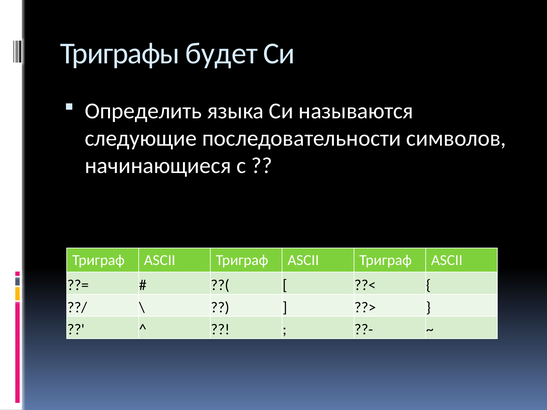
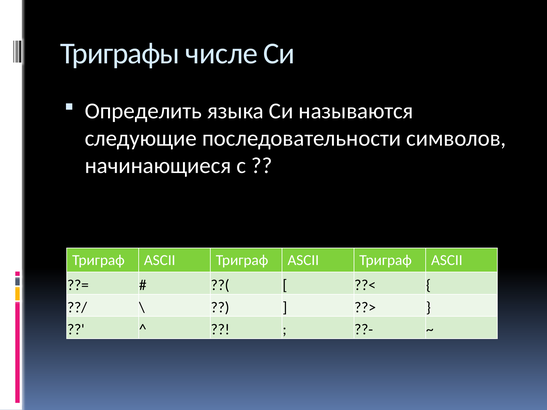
будет: будет -> числе (222, 54)
